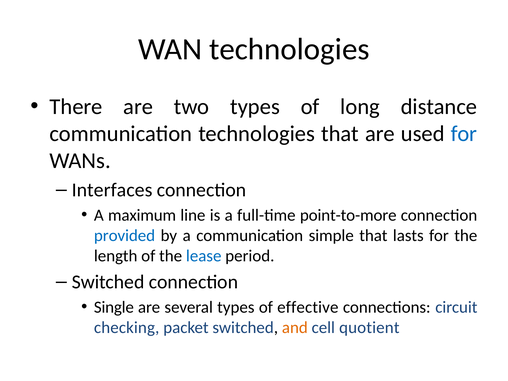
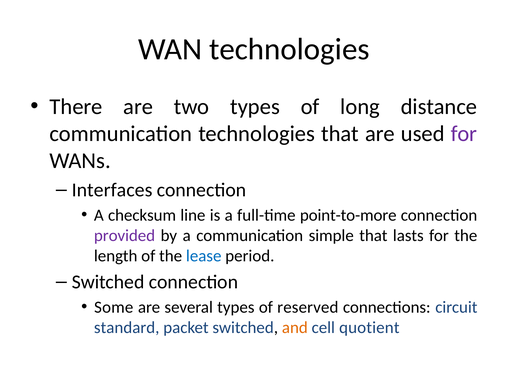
for colour: blue -> purple (464, 134)
maximum: maximum -> checksum (142, 215)
provided colour: blue -> purple (125, 235)
Single: Single -> Some (114, 307)
effective: effective -> reserved (308, 307)
checking: checking -> standard (127, 327)
